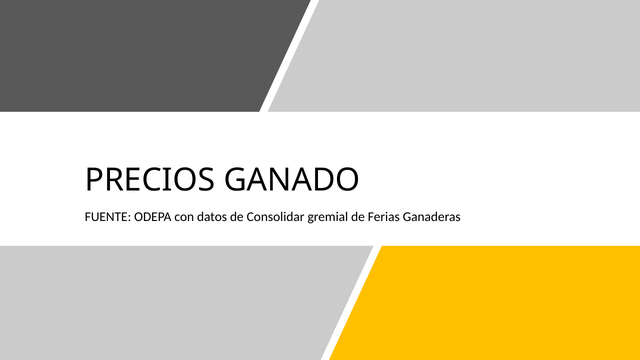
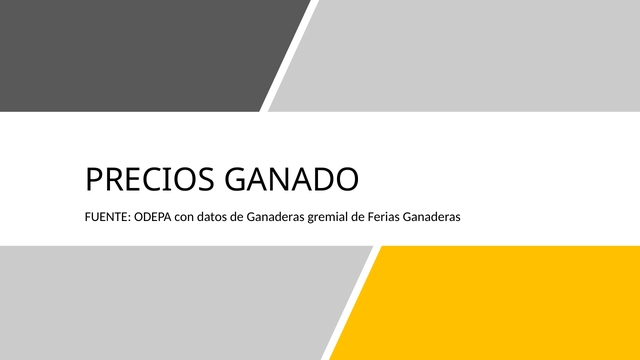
de Consolidar: Consolidar -> Ganaderas (276, 217)
